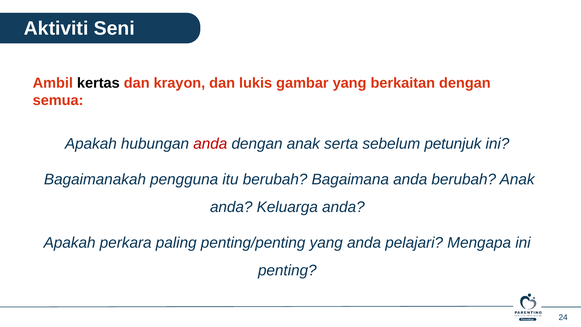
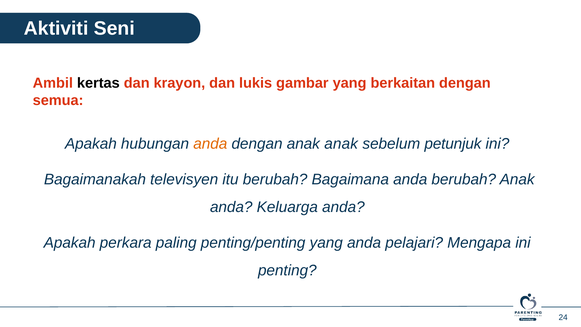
anda colour: red -> orange (210, 144)
anak serta: serta -> anak (341, 144)
pengguna: pengguna -> televisyen (184, 179)
